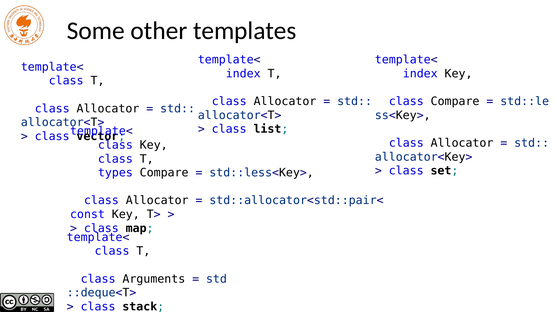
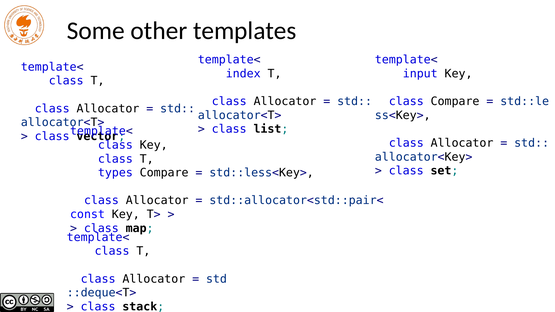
index: index -> input (420, 74)
Arguments: Arguments -> Allocator (154, 279)
